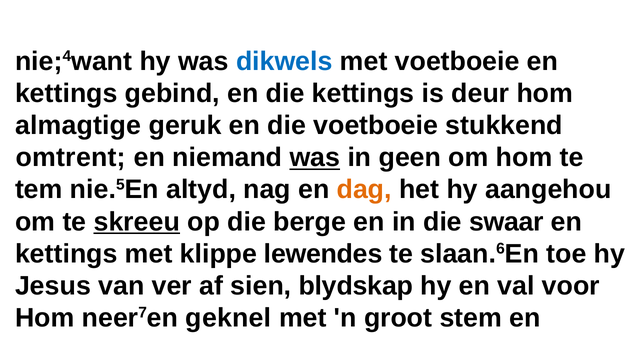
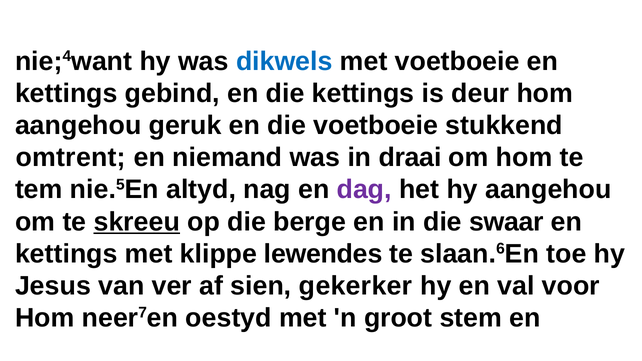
almagtige: almagtige -> aangehou (78, 126)
was underline: present -> none (315, 158)
geen: geen -> draai (410, 158)
dag colour: orange -> purple (364, 190)
blydskap: blydskap -> gekerker (356, 286)
geknel: geknel -> oestyd (229, 318)
